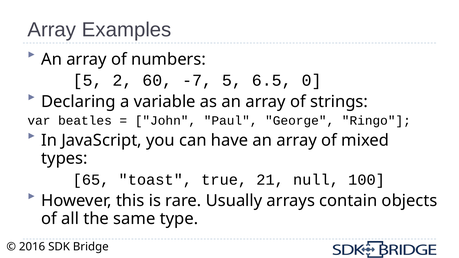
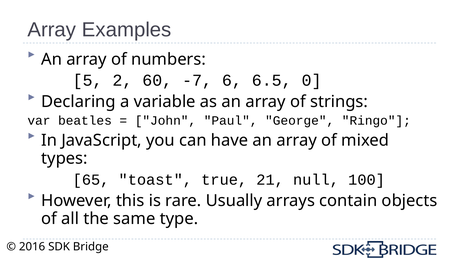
-7 5: 5 -> 6 (232, 81)
